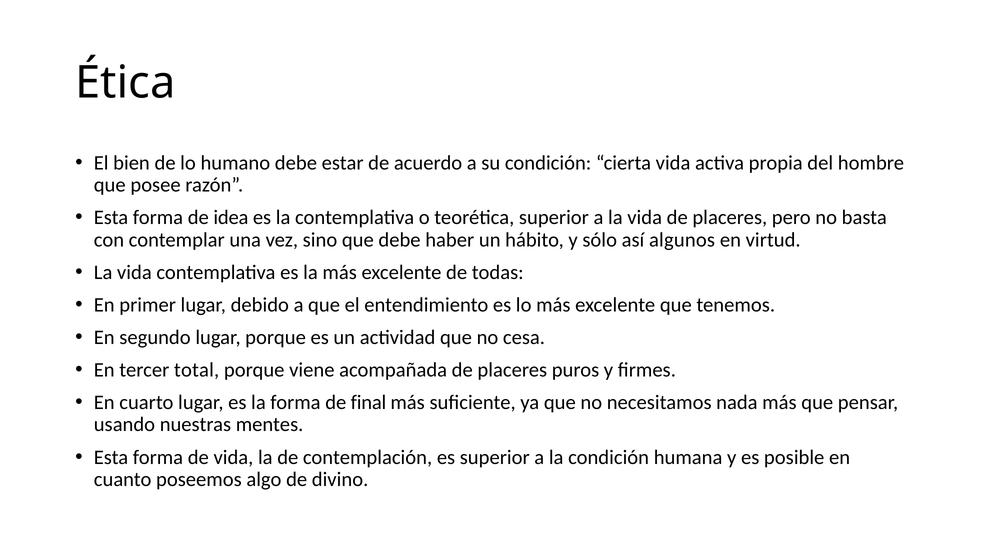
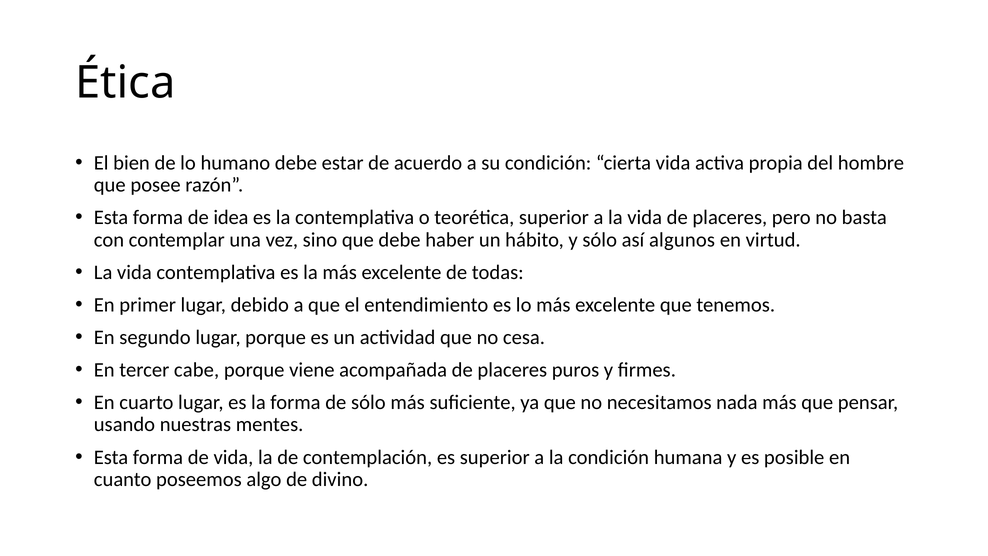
total: total -> cabe (197, 370)
de final: final -> sólo (368, 402)
